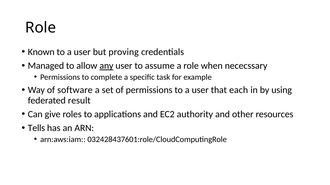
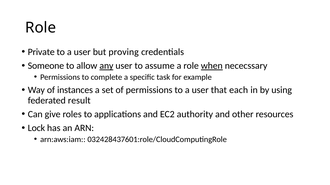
Known: Known -> Private (41, 52)
Managed: Managed -> Someone (46, 66)
when underline: none -> present (212, 66)
software: software -> instances (75, 90)
Tells: Tells -> Lock (36, 128)
